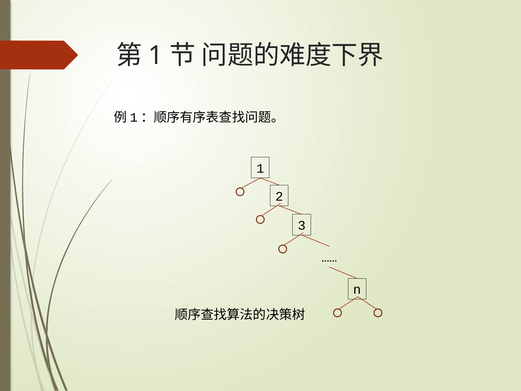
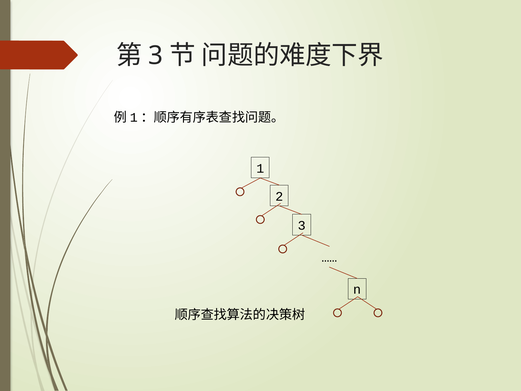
1: 1 -> 3 (156, 56)
